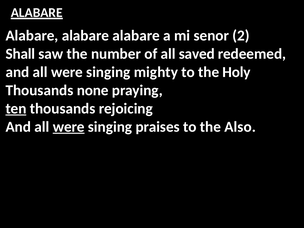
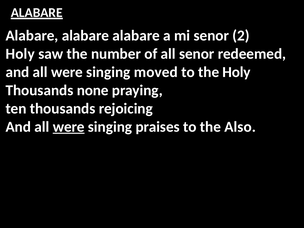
Shall: Shall -> Holy (20, 54)
all saved: saved -> senor (197, 54)
mighty: mighty -> moved (156, 72)
ten underline: present -> none (16, 109)
